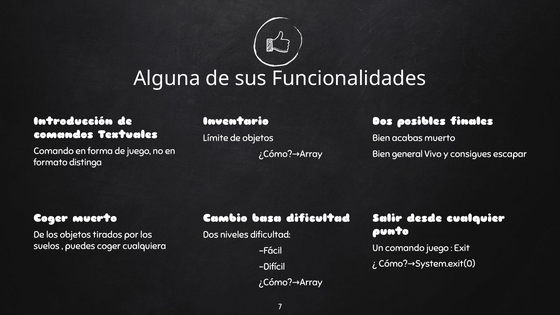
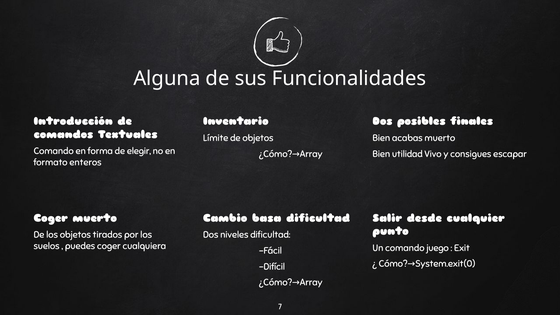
de juego: juego -> elegir (139, 151)
general: general -> utilidad (407, 154)
distinga: distinga -> enteros (86, 162)
